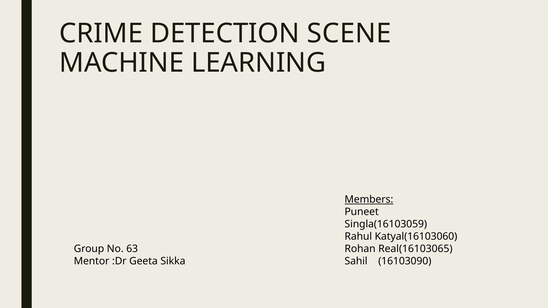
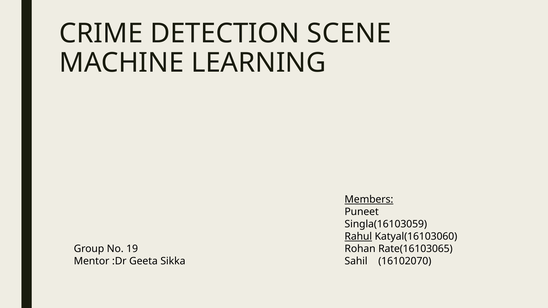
Rahul underline: none -> present (358, 237)
63: 63 -> 19 (132, 249)
Real(16103065: Real(16103065 -> Rate(16103065 (415, 249)
16103090: 16103090 -> 16102070 (405, 261)
